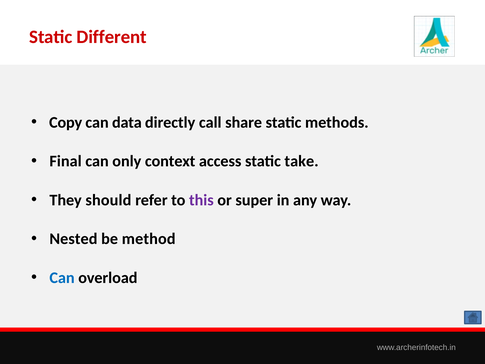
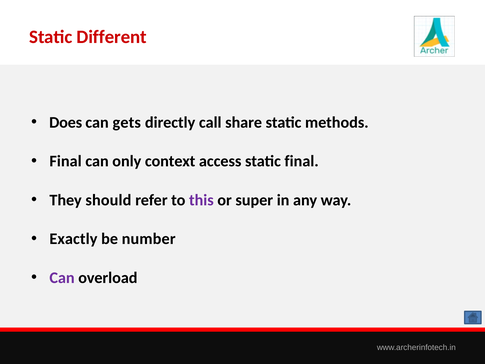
Copy: Copy -> Does (66, 122)
data: data -> gets (127, 122)
static take: take -> final (302, 161)
Nested: Nested -> Exactly (73, 239)
method: method -> number (149, 239)
Can colour: blue -> purple (62, 278)
